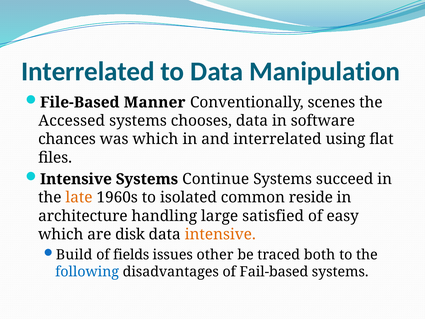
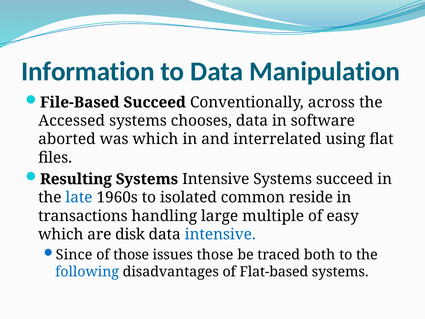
Interrelated: Interrelated -> Information (88, 71)
File-Based Manner: Manner -> Succeed (155, 102)
scenes: scenes -> across (331, 102)
chances: chances -> aborted (67, 139)
Intensive: Intensive -> Resulting (76, 179)
Systems Continue: Continue -> Intensive (216, 179)
late colour: orange -> blue (79, 197)
architecture: architecture -> transactions (83, 216)
satisfied: satisfied -> multiple (273, 216)
intensive colour: orange -> blue (220, 234)
Build: Build -> Since (74, 255)
of fields: fields -> those (131, 255)
issues other: other -> those (215, 255)
Fail-based: Fail-based -> Flat-based (274, 272)
